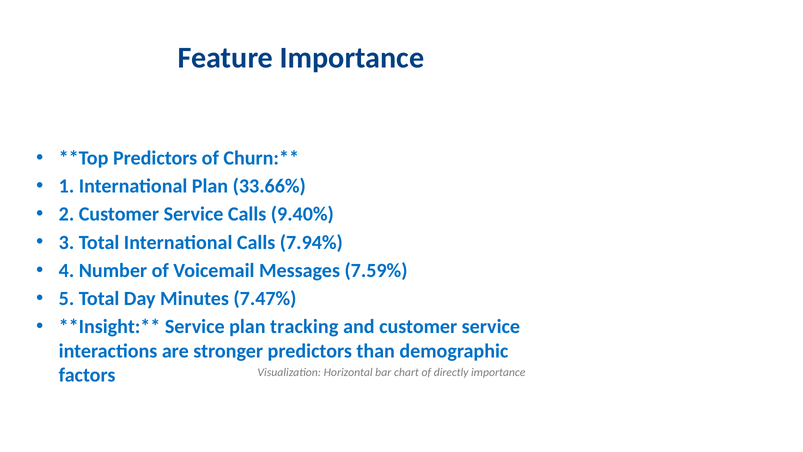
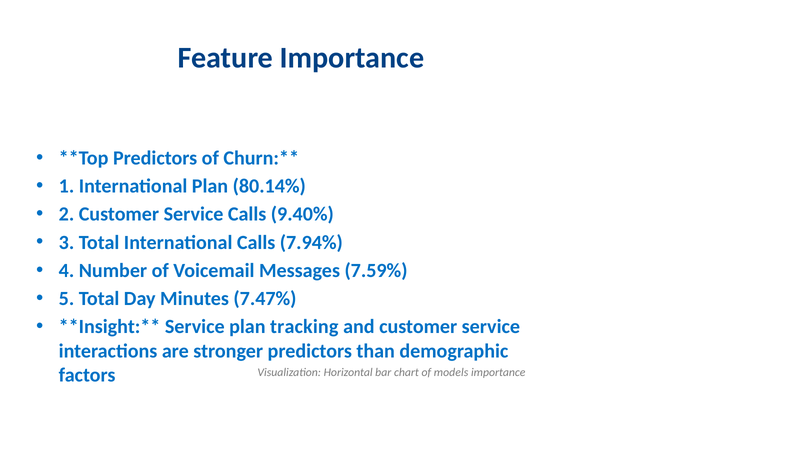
33.66%: 33.66% -> 80.14% (269, 186)
directly: directly -> models (451, 372)
